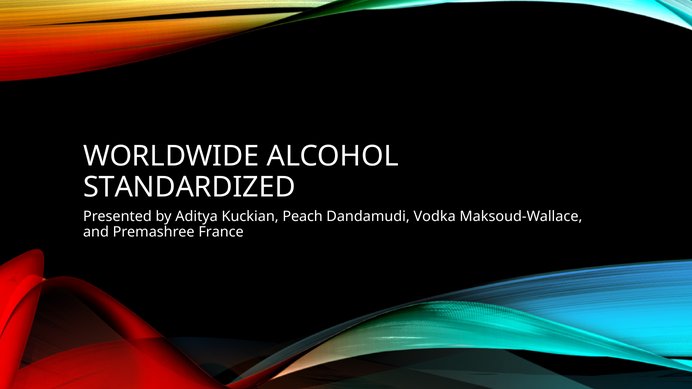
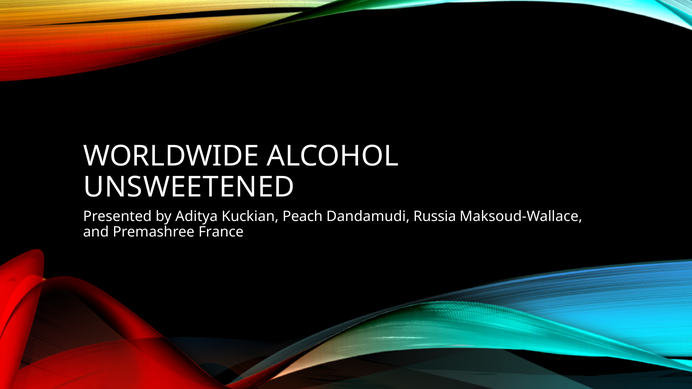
STANDARDIZED: STANDARDIZED -> UNSWEETENED (189, 188)
Vodka: Vodka -> Russia (435, 216)
